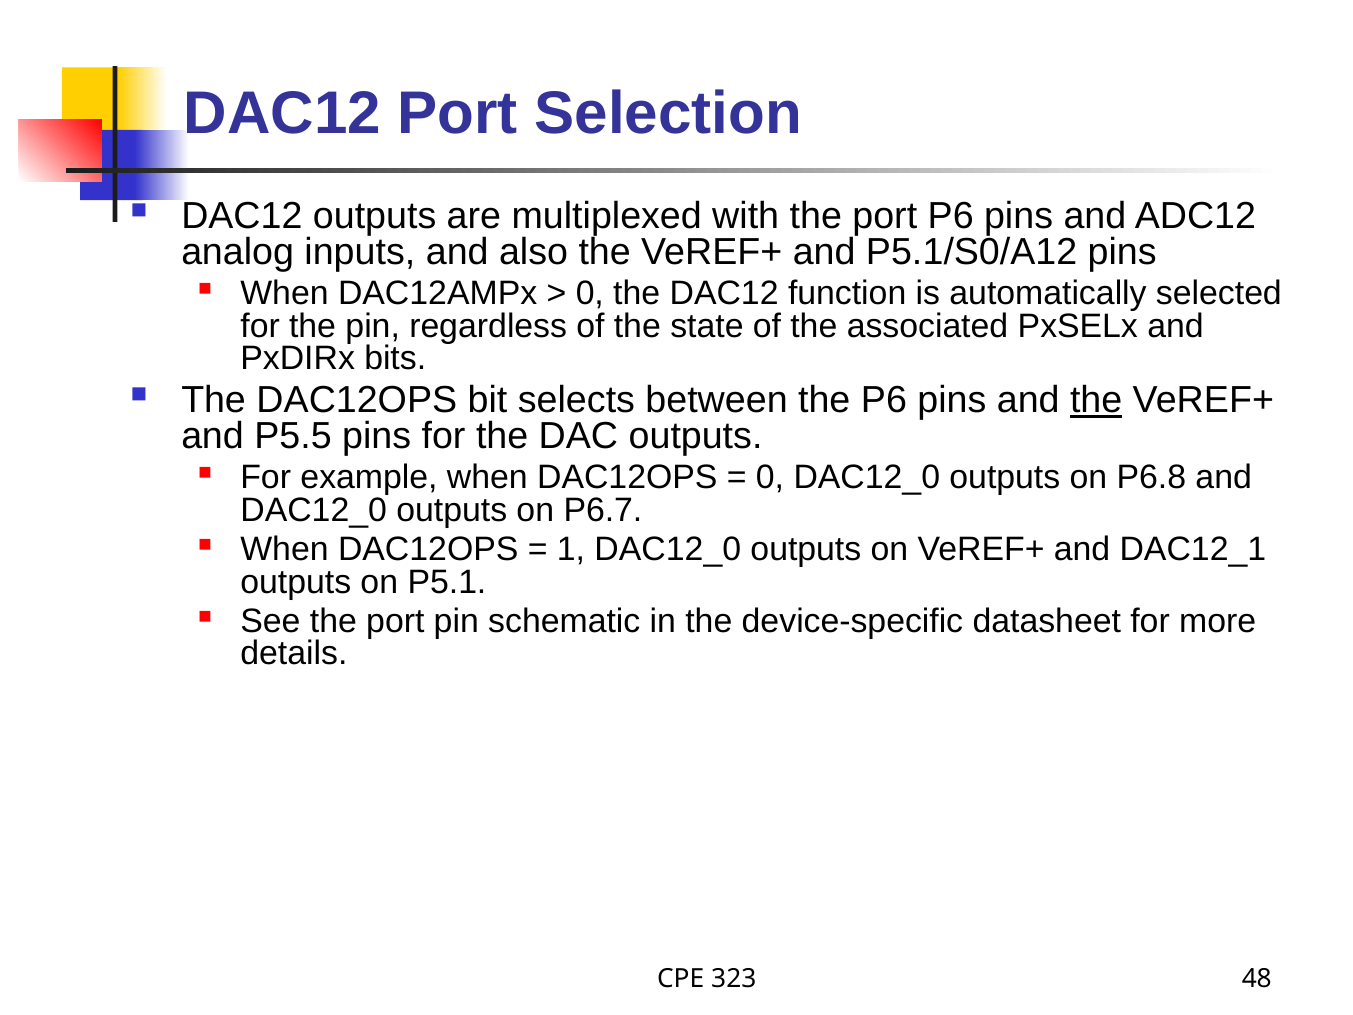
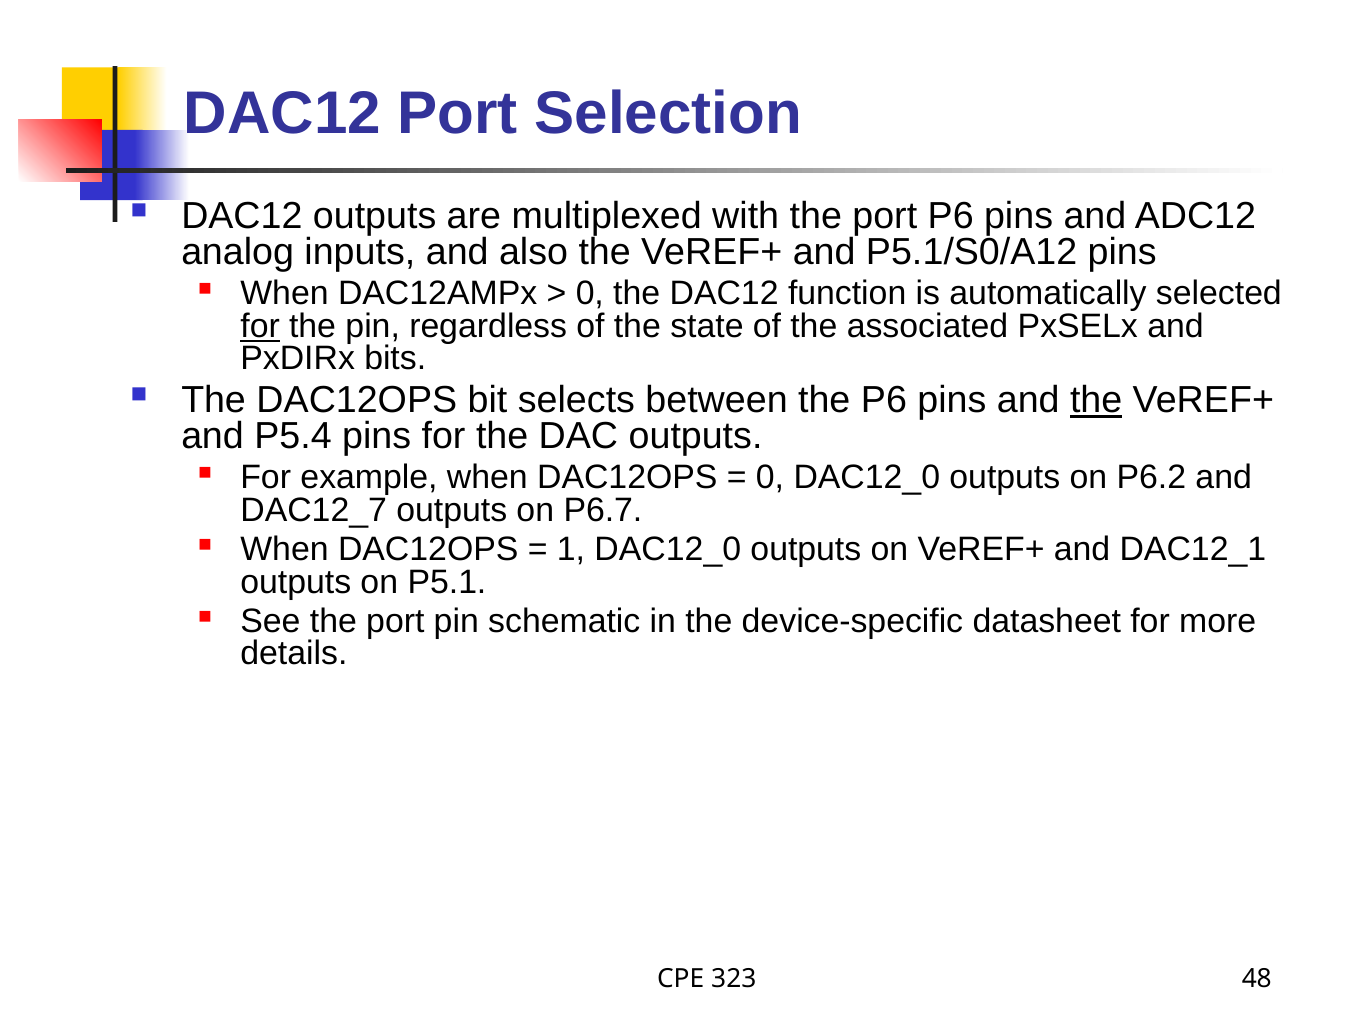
for underline: none -> present (260, 326)
P5.5: P5.5 -> P5.4 (293, 436)
P6.8: P6.8 -> P6.2 (1151, 478)
DAC12_0: DAC12_0 -> DAC12_7 (314, 510)
